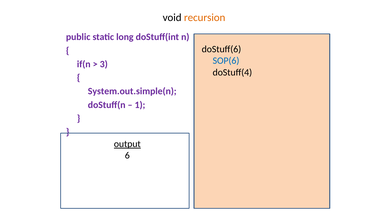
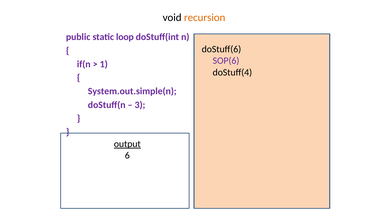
long: long -> loop (125, 37)
SOP(6 colour: blue -> purple (226, 61)
3: 3 -> 1 (104, 64)
1: 1 -> 3 (140, 105)
